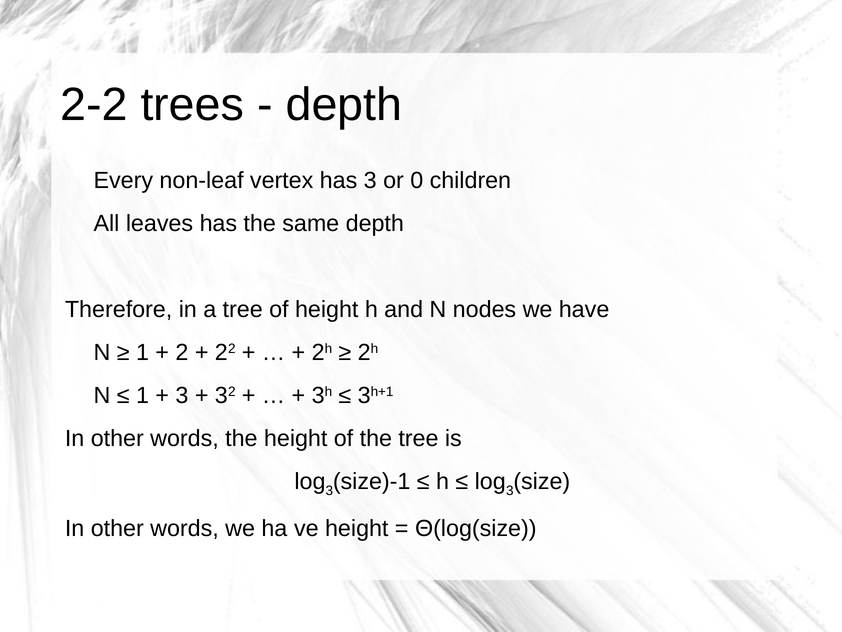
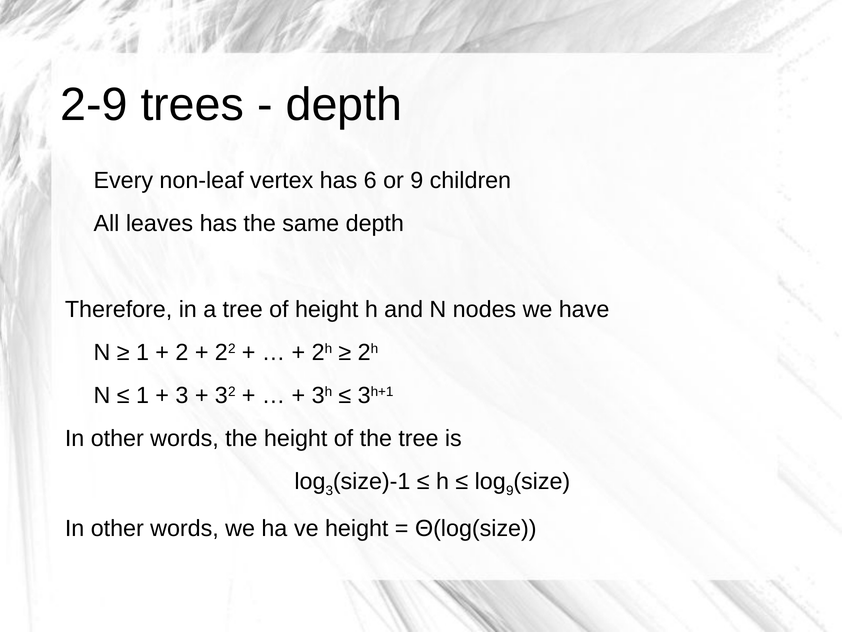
2-2: 2-2 -> 2-9 (94, 105)
has 3: 3 -> 6 (370, 180)
or 0: 0 -> 9 (417, 180)
3: 3 -> 9 (510, 490)
